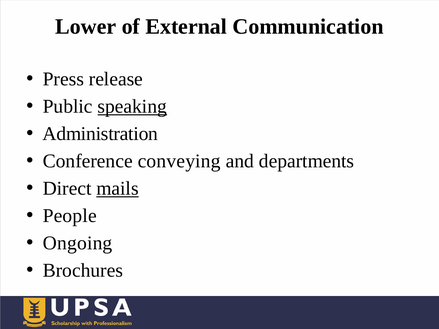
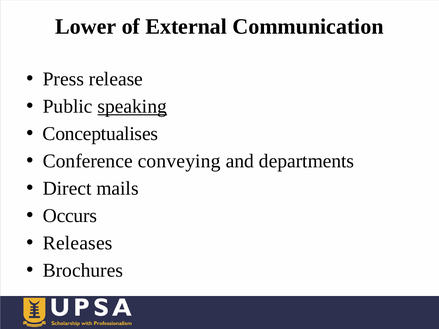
Administration: Administration -> Conceptualises (100, 134)
mails underline: present -> none (118, 189)
People: People -> Occurs (70, 216)
Ongoing: Ongoing -> Releases (78, 243)
